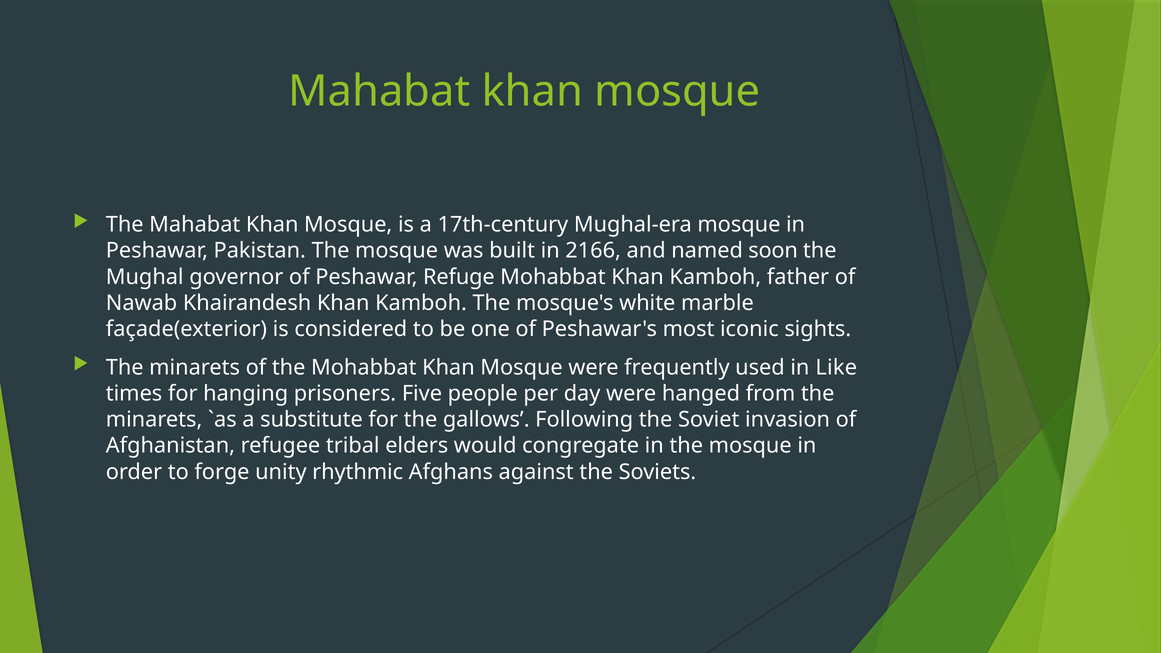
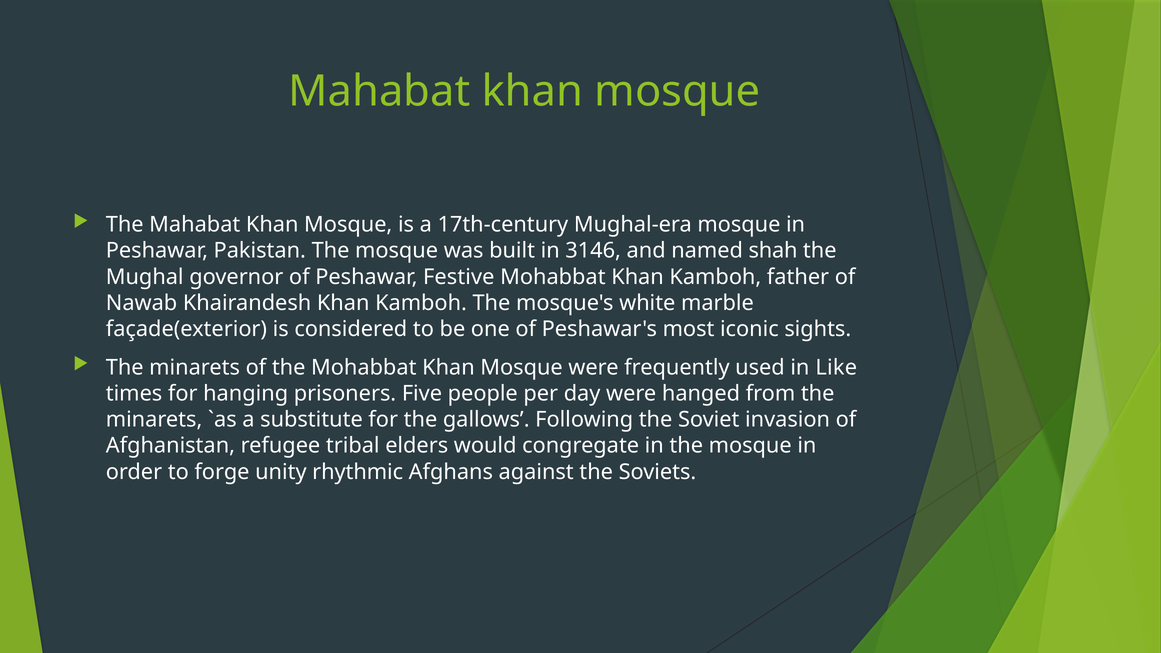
2166: 2166 -> 3146 (593, 251)
soon: soon -> shah (773, 251)
Refuge: Refuge -> Festive (459, 277)
